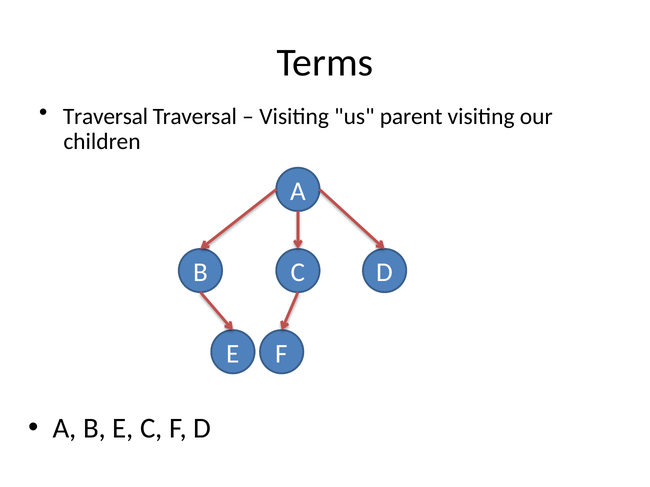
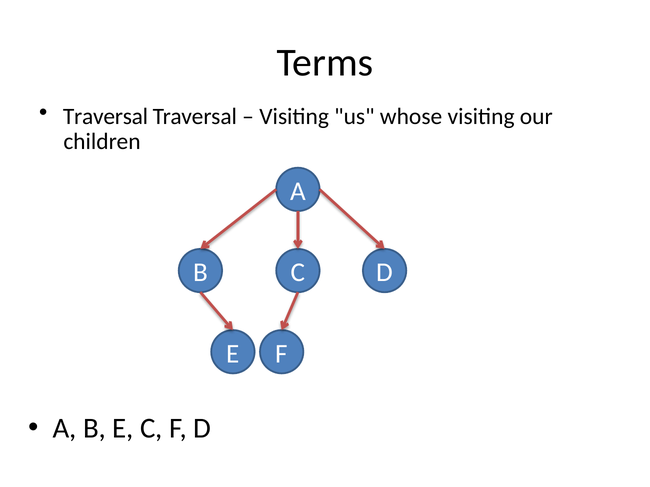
parent: parent -> whose (411, 116)
